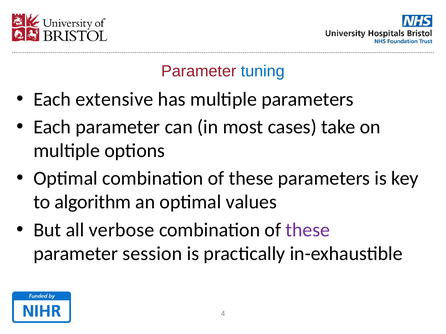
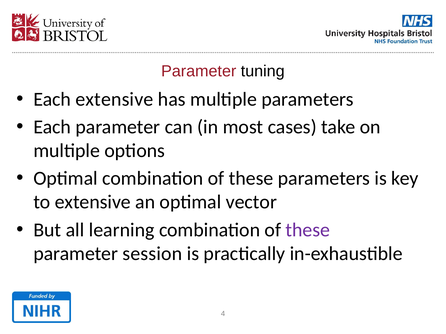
tuning colour: blue -> black (263, 71)
to algorithm: algorithm -> extensive (93, 202)
values: values -> vector (251, 202)
verbose: verbose -> learning (122, 230)
